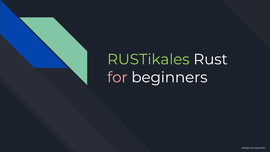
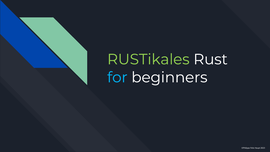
for colour: pink -> light blue (117, 77)
